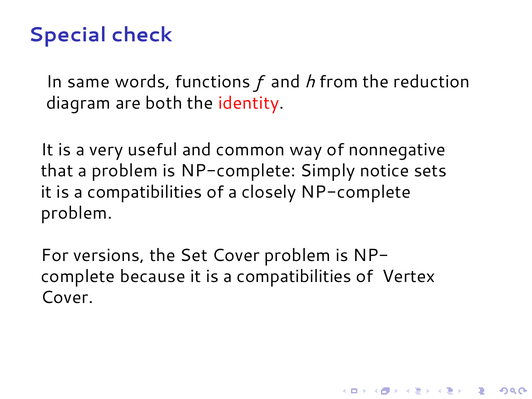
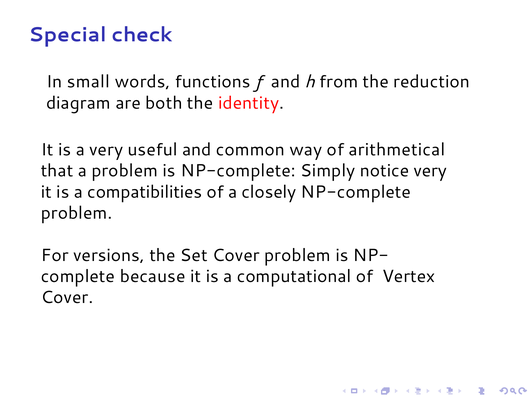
same: same -> small (88, 82)
nonnegative: nonnegative -> arithmetical (397, 150)
notice sets: sets -> very (430, 171)
compatibilities: compatibilities -> computational (294, 276)
